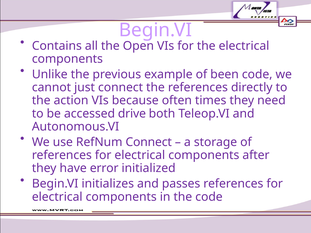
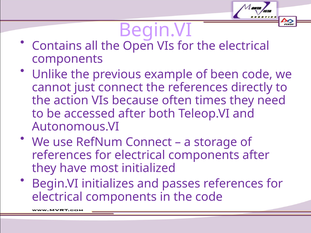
accessed drive: drive -> after (132, 114)
error: error -> most (104, 168)
